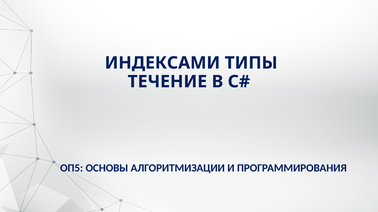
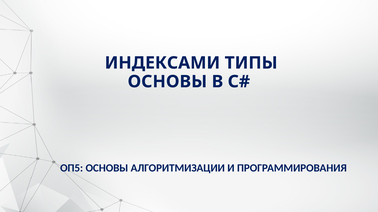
ТЕЧЕНИЕ: ТЕЧЕНИЕ -> ОСНОВЫ (167, 82)
